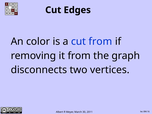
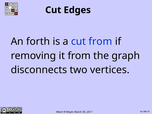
color: color -> forth (38, 42)
